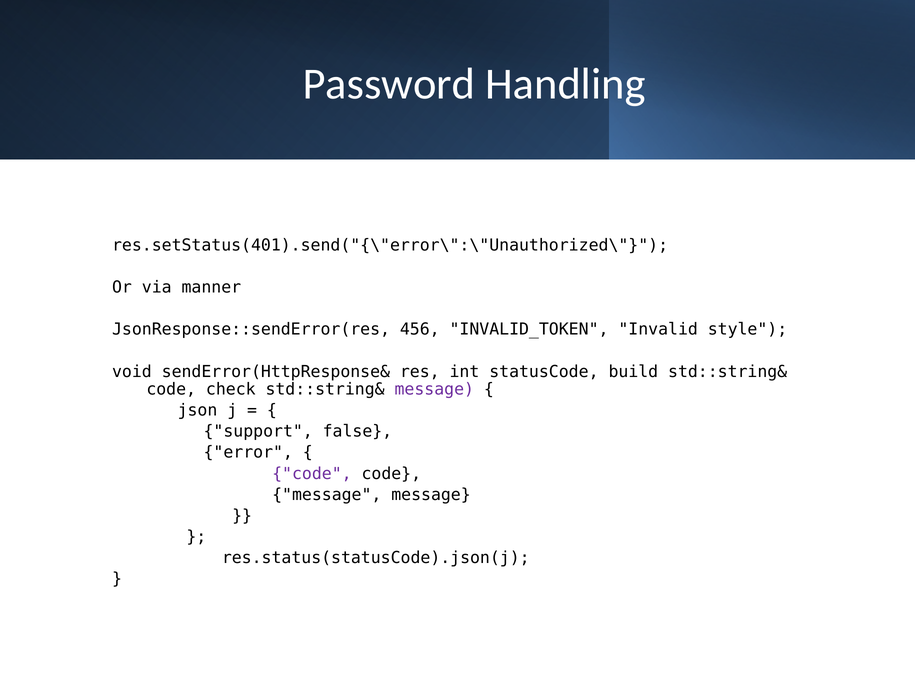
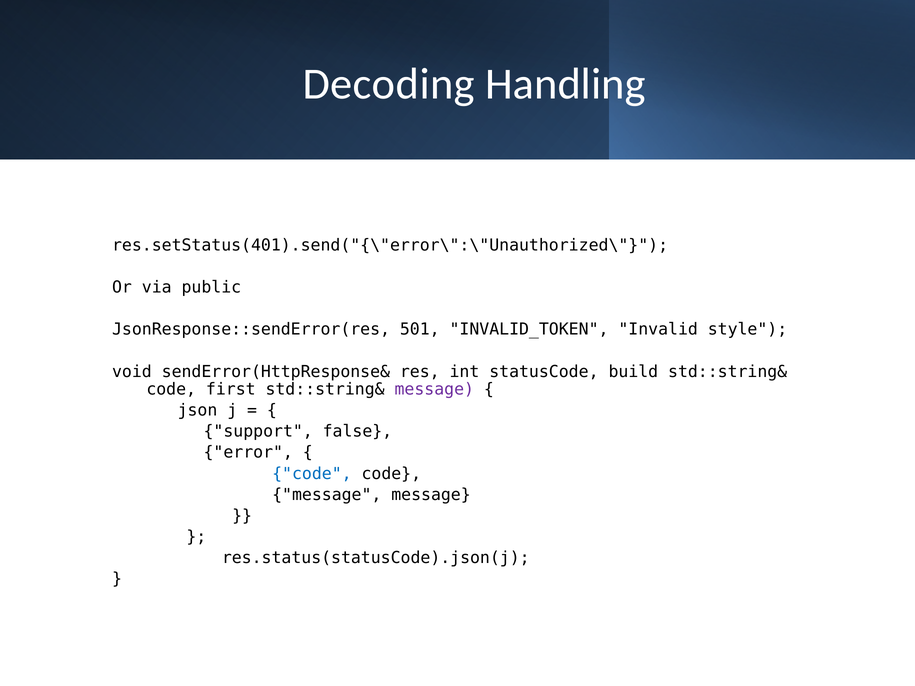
Password: Password -> Decoding (389, 84)
manner: manner -> public (211, 287)
456: 456 -> 501 (420, 330)
check: check -> first (231, 389)
code colour: purple -> blue (312, 474)
